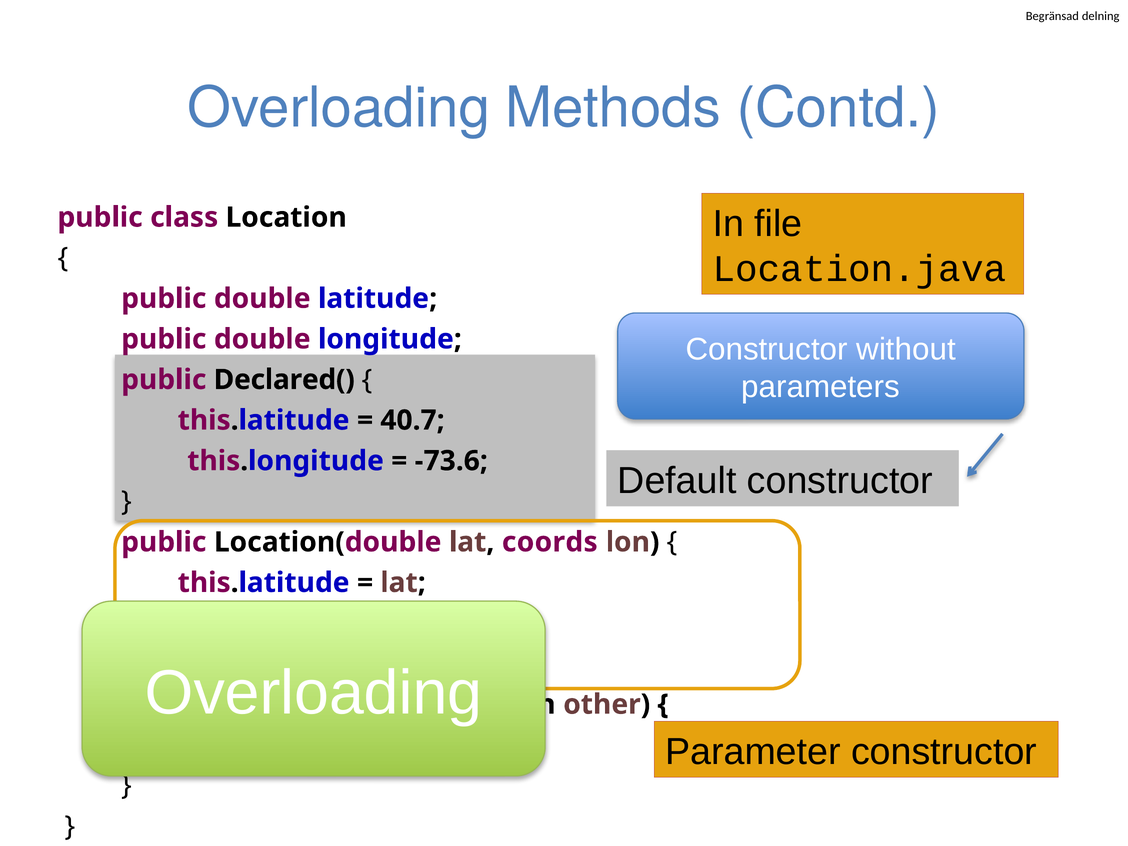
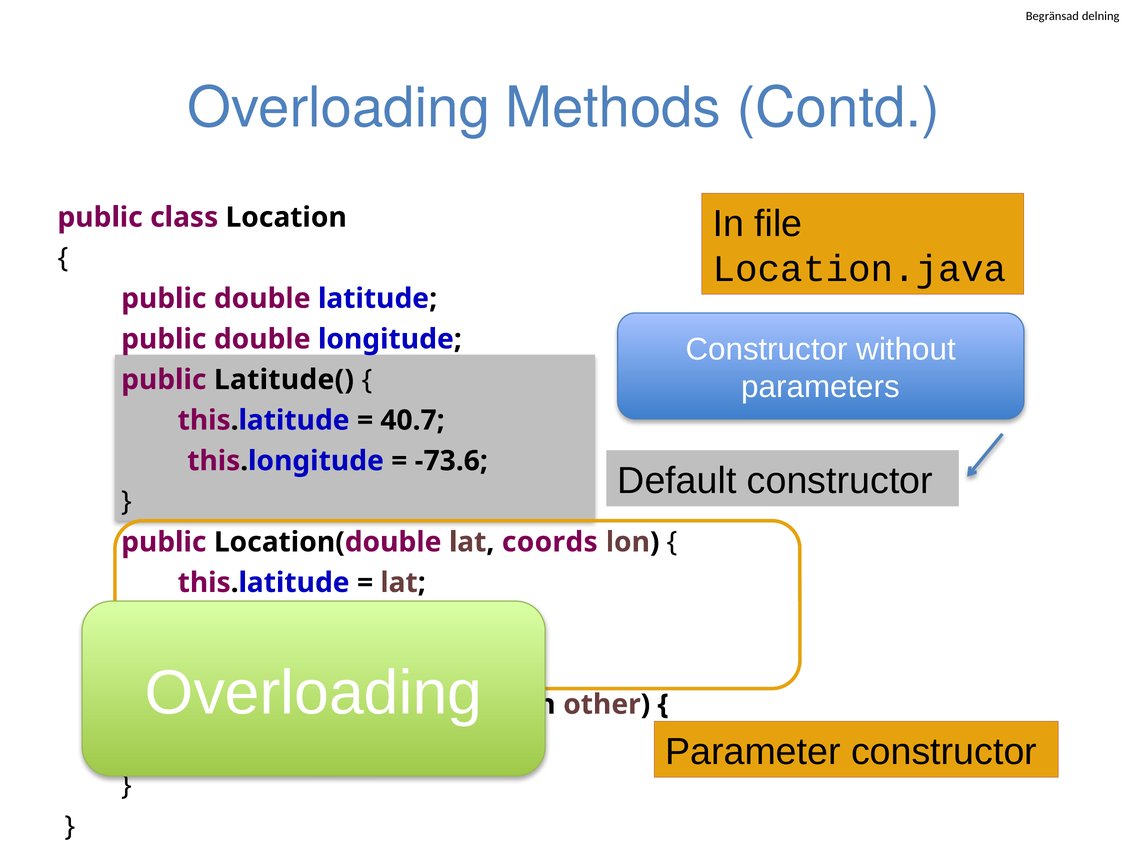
Declared(: Declared( -> Latitude( (284, 380)
